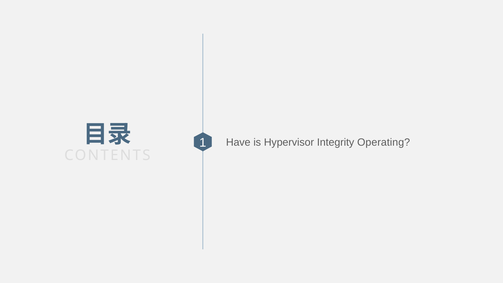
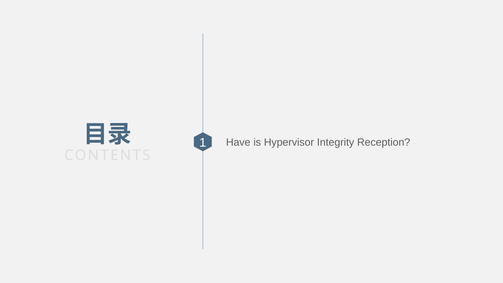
Operating: Operating -> Reception (384, 142)
